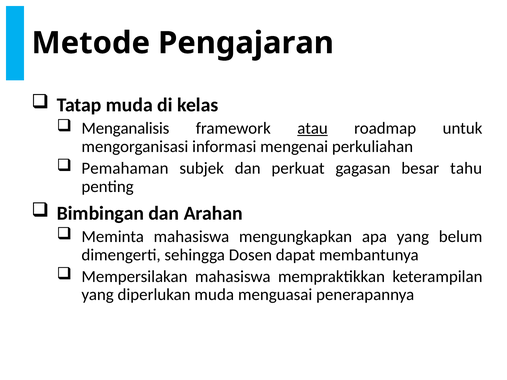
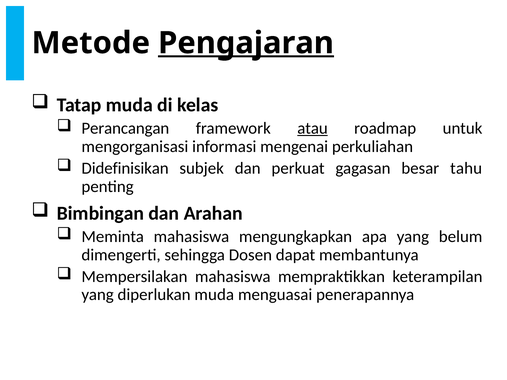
Pengajaran underline: none -> present (246, 43)
Menganalisis: Menganalisis -> Perancangan (125, 128)
Pemahaman: Pemahaman -> Didefinisikan (125, 168)
